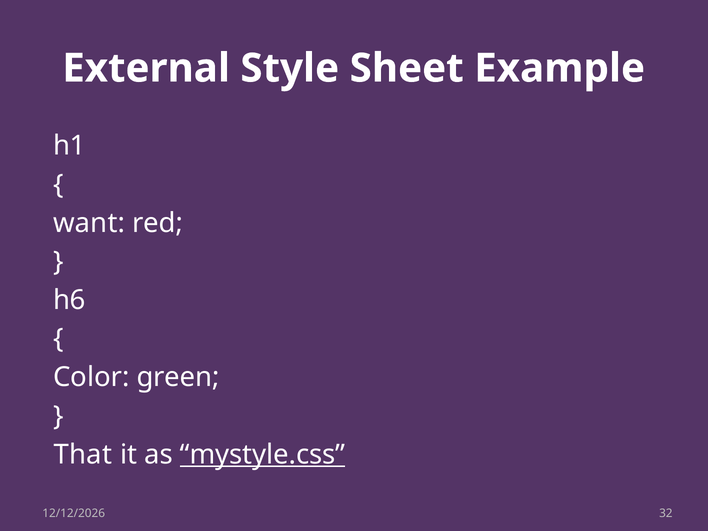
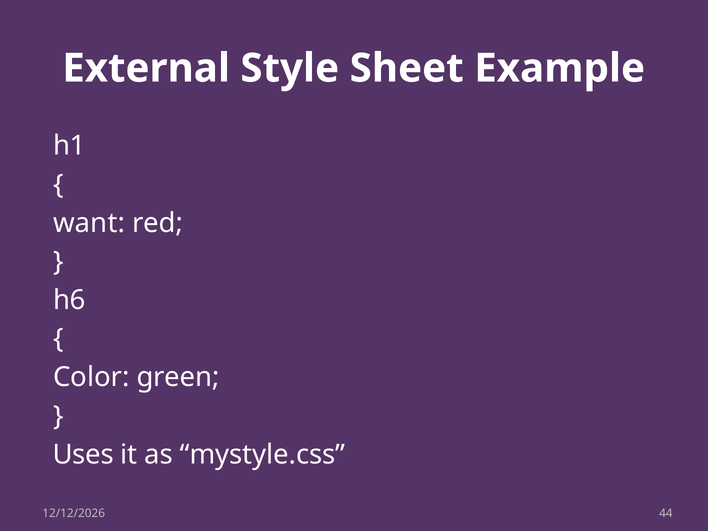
That: That -> Uses (83, 455)
mystyle.css underline: present -> none (263, 455)
32: 32 -> 44 (666, 513)
